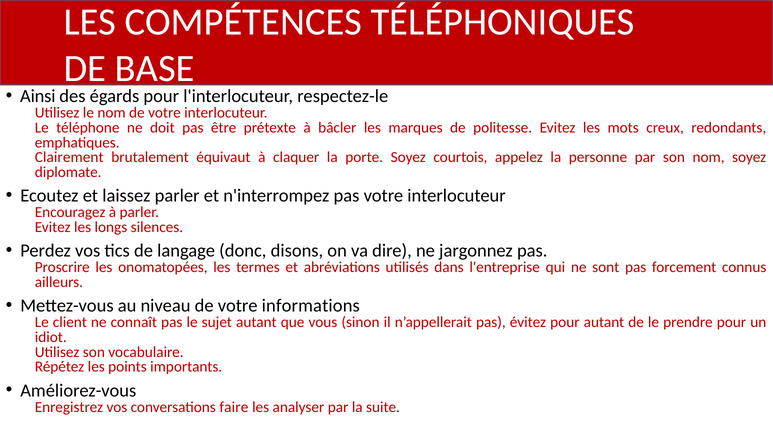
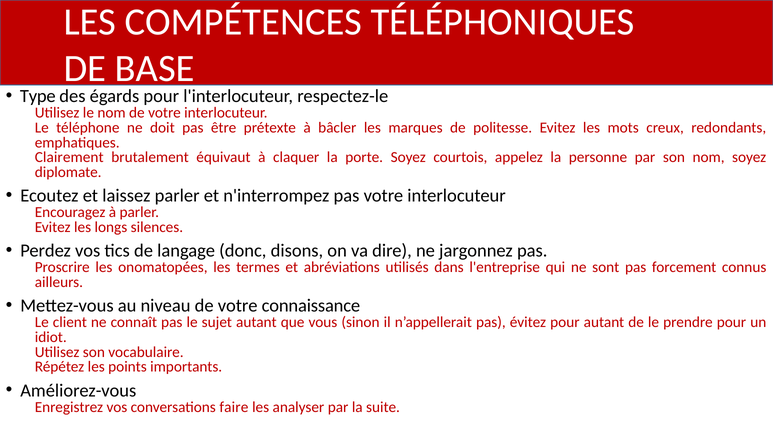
Ainsi: Ainsi -> Type (38, 96)
informations: informations -> connaissance (311, 306)
